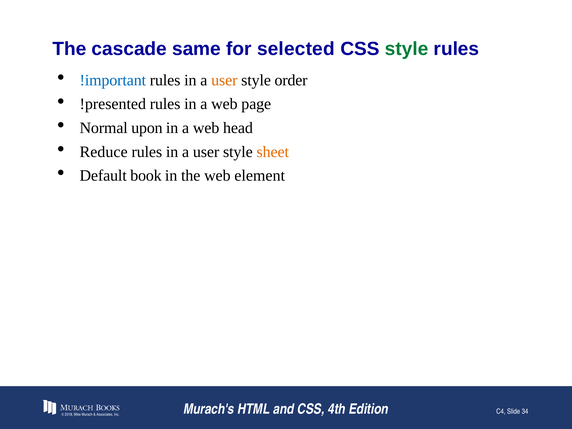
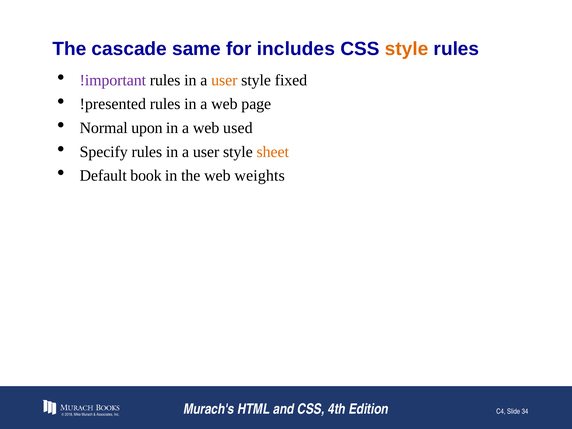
selected: selected -> includes (296, 49)
style colour: green -> orange (407, 49)
!important colour: blue -> purple (113, 80)
order: order -> fixed (291, 80)
head: head -> used (238, 128)
Reduce: Reduce -> Specify (104, 152)
element: element -> weights (260, 176)
